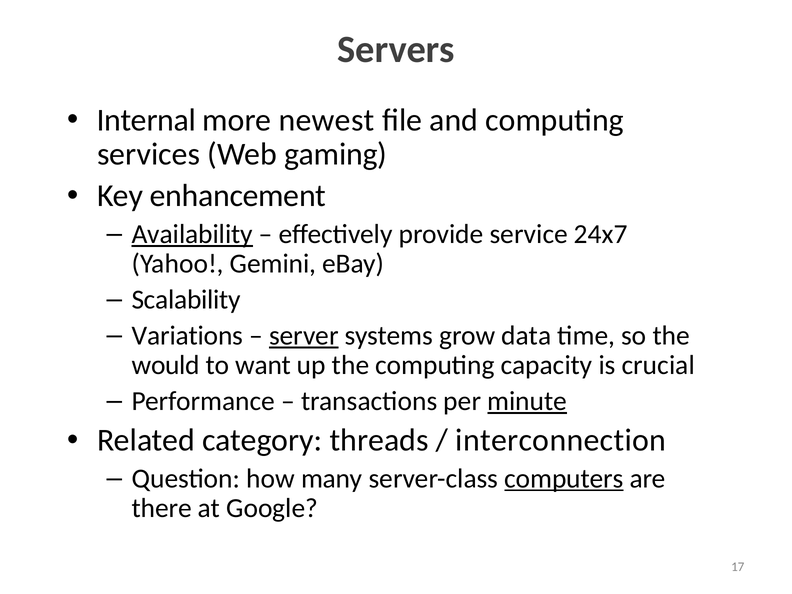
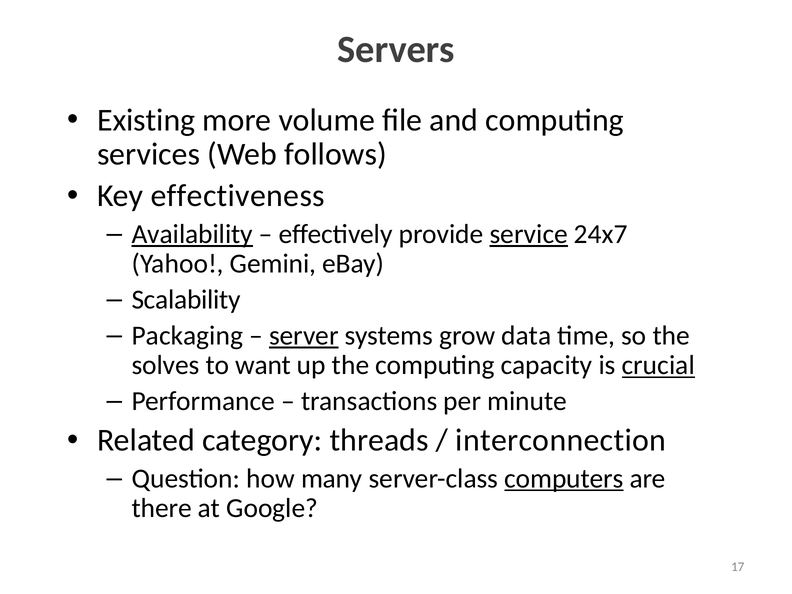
Internal: Internal -> Existing (146, 120)
newest: newest -> volume (327, 120)
gaming: gaming -> follows (336, 154)
enhancement: enhancement -> effectiveness (238, 196)
service underline: none -> present (529, 234)
Variations: Variations -> Packaging (187, 336)
would: would -> solves (166, 365)
crucial underline: none -> present (658, 365)
minute underline: present -> none (527, 401)
